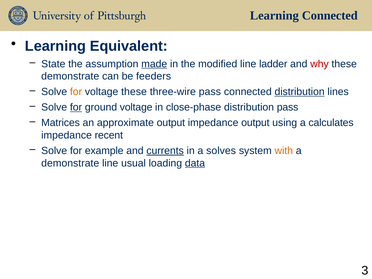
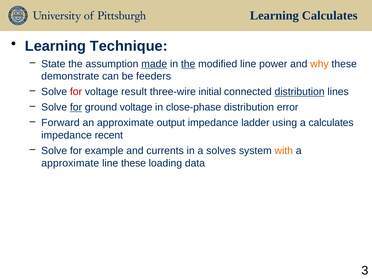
Learning Connected: Connected -> Calculates (330, 16)
Equivalent: Equivalent -> Technique (129, 46)
the underline: none -> present (188, 64)
ladder: ladder -> power (273, 64)
why colour: red -> orange (319, 64)
for colour: orange -> red (76, 92)
voltage these: these -> result (134, 92)
three-wire pass: pass -> initial (210, 92)
distribution pass: pass -> error (288, 107)
Matrices: Matrices -> Forward (60, 123)
impedance output: output -> ladder (255, 123)
currents underline: present -> none (165, 151)
demonstrate: demonstrate -> approximate (70, 163)
line usual: usual -> these (134, 163)
data underline: present -> none (195, 163)
